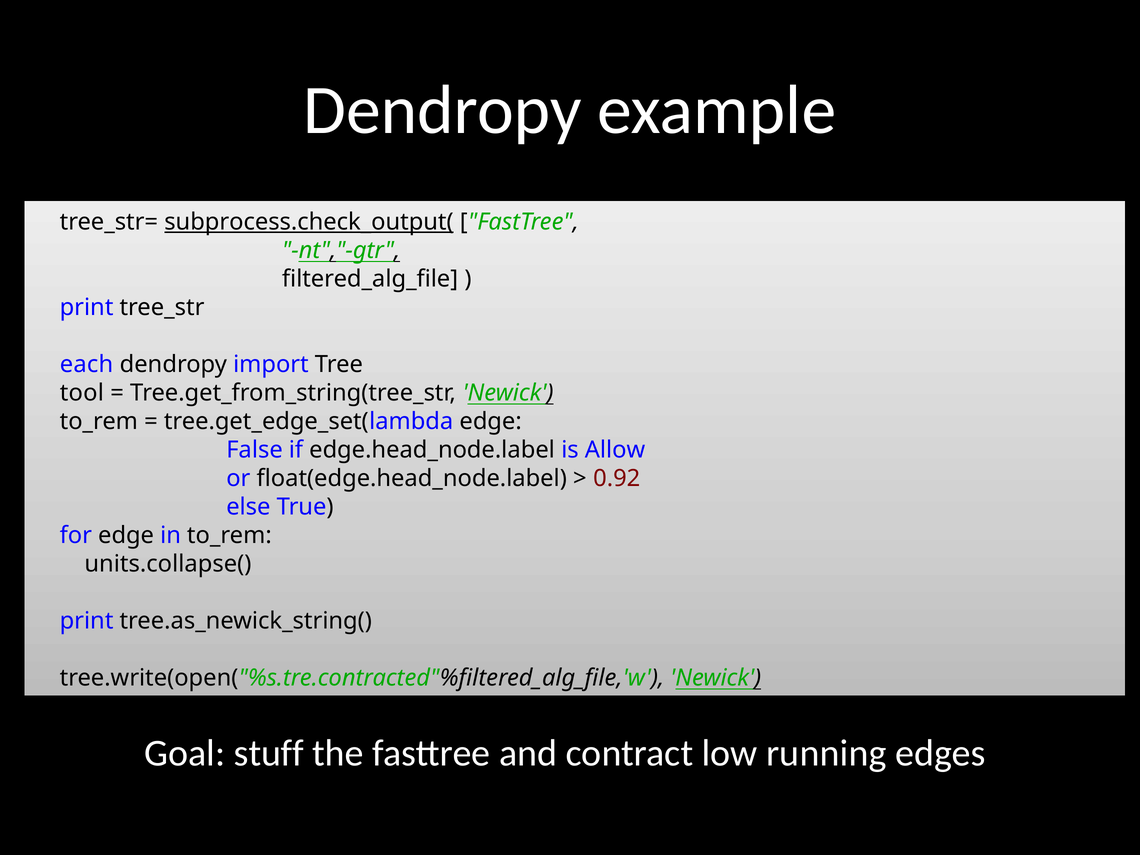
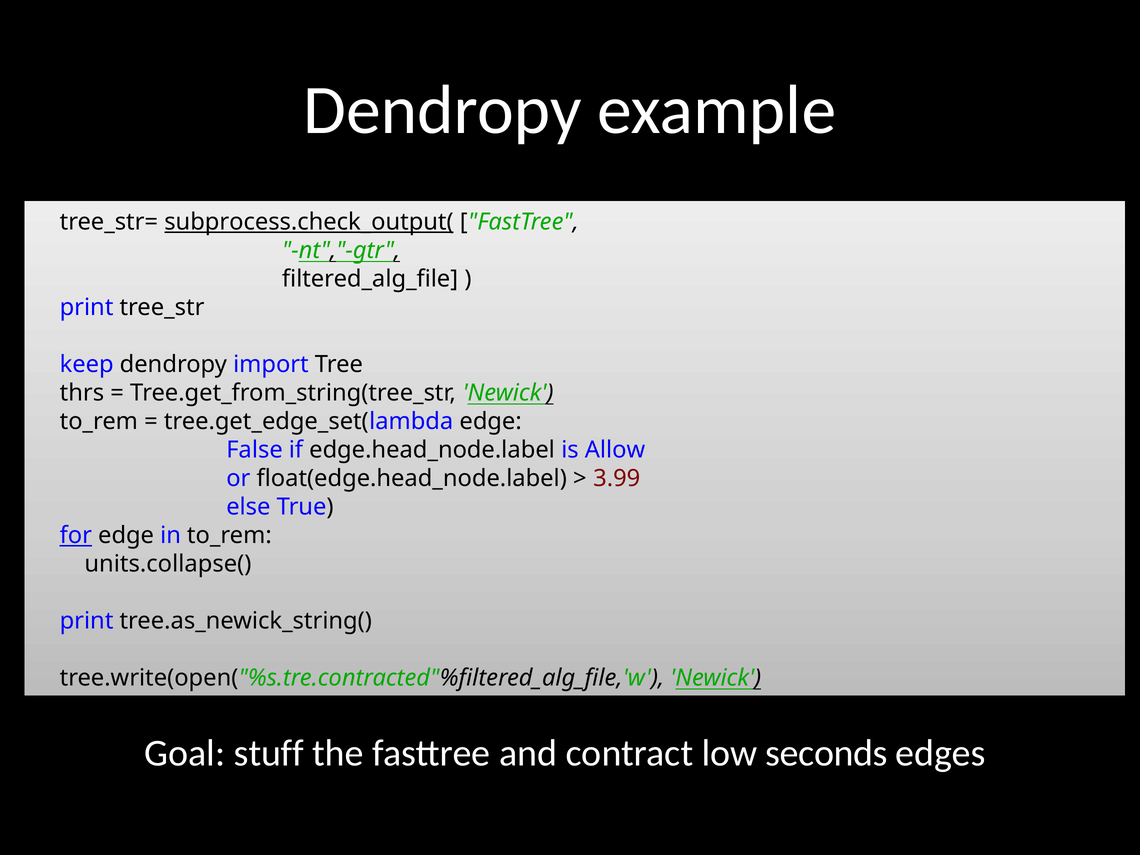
each: each -> keep (87, 365)
tool: tool -> thrs (82, 393)
0.92: 0.92 -> 3.99 (617, 479)
for underline: none -> present (76, 536)
running: running -> seconds (827, 753)
